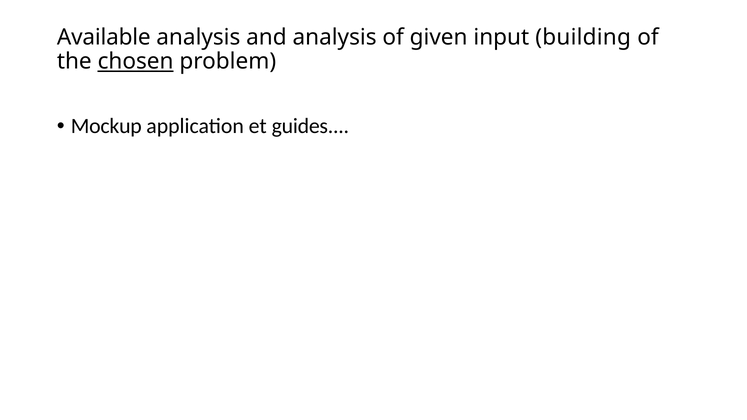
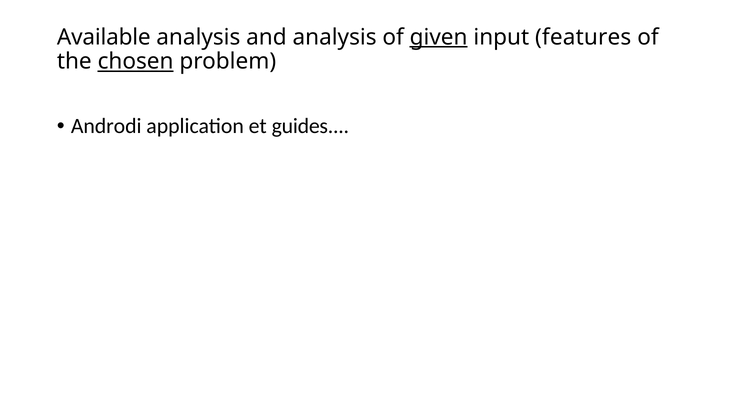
given underline: none -> present (439, 37)
building: building -> features (583, 37)
Mockup: Mockup -> Androdi (106, 126)
